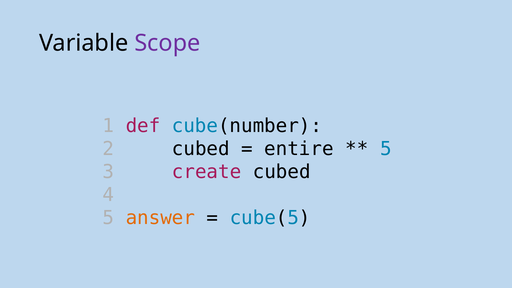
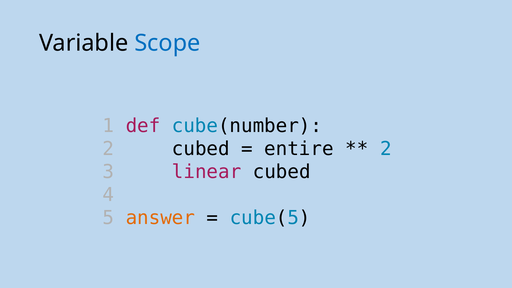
Scope colour: purple -> blue (167, 43)
5: 5 -> 2 (386, 149)
create: create -> linear (207, 172)
